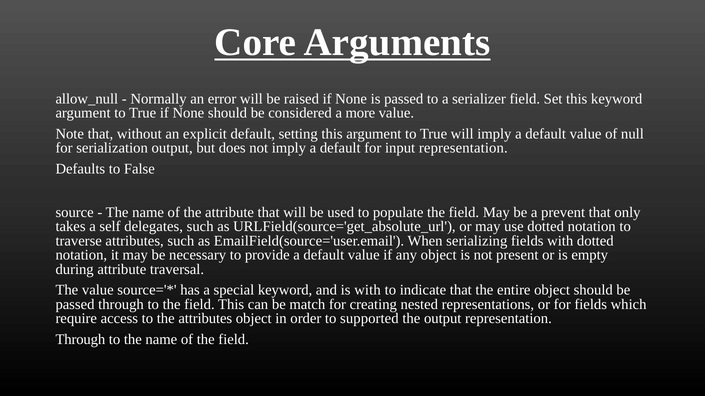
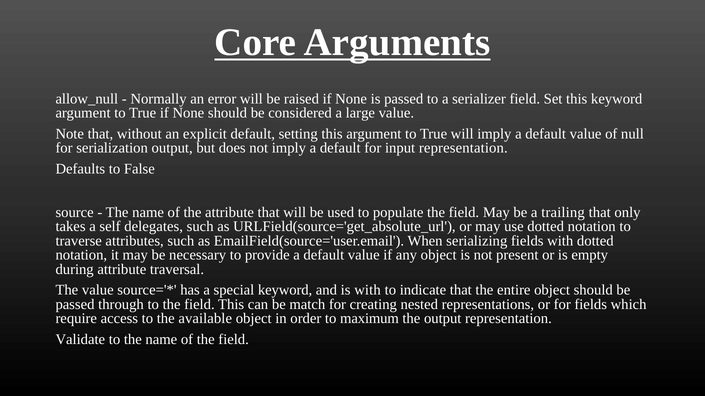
more: more -> large (360, 113)
prevent: prevent -> trailing (563, 213)
the attributes: attributes -> available (205, 319)
supported: supported -> maximum (369, 319)
Through: Through -> Validate (80, 340)
